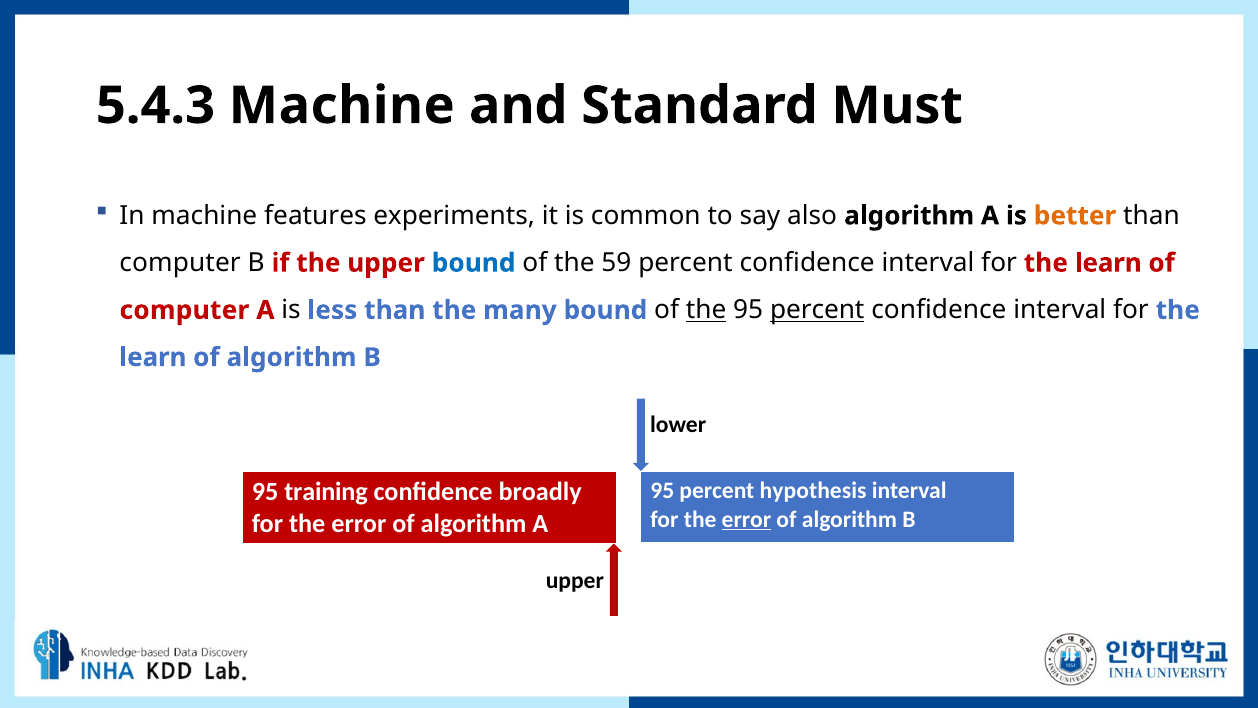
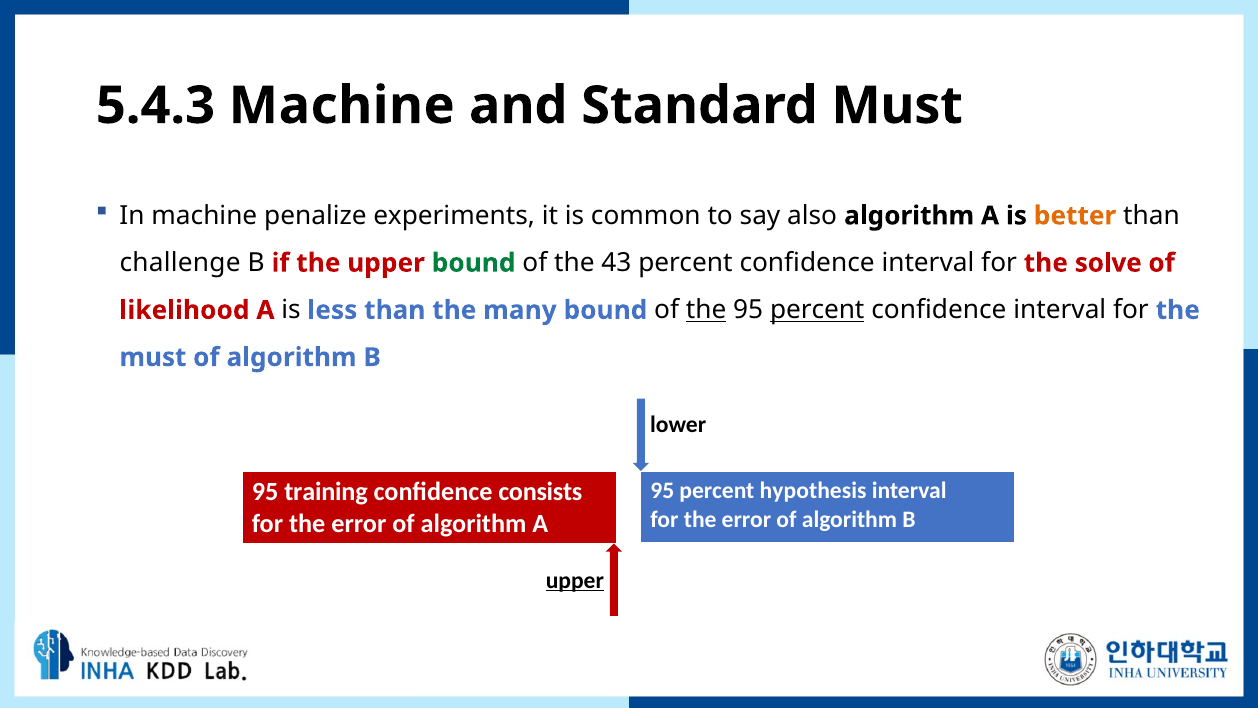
features: features -> penalize (315, 216)
computer: computer -> challenge (180, 263)
bound colour: blue -> green (474, 263)
59: 59 -> 43 (616, 263)
learn: learn -> solve (1108, 263)
computer: computer -> likelihood (185, 310)
learn: learn -> must (153, 357)
broadly: broadly -> consists (540, 492)
error underline: present -> none (746, 519)
upper underline: none -> present (575, 580)
